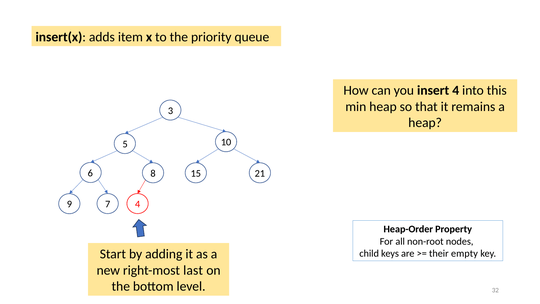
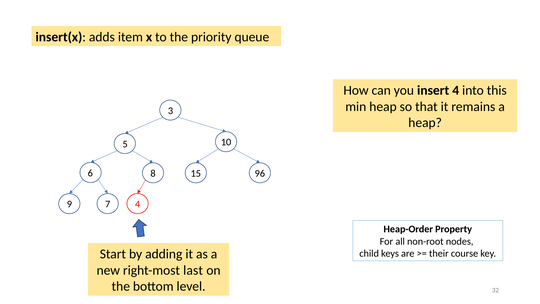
21: 21 -> 96 (260, 173)
empty: empty -> course (465, 253)
